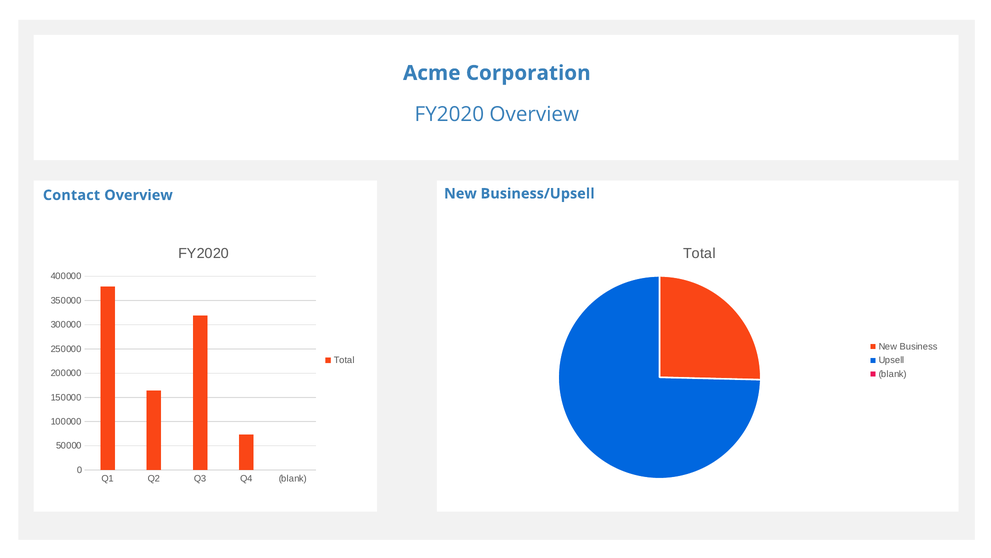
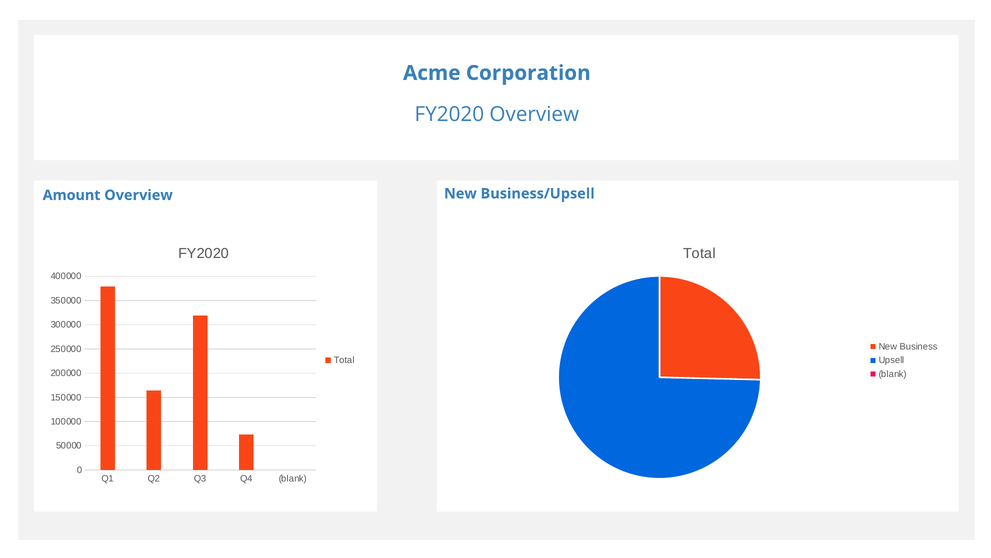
Contact: Contact -> Amount (72, 195)
